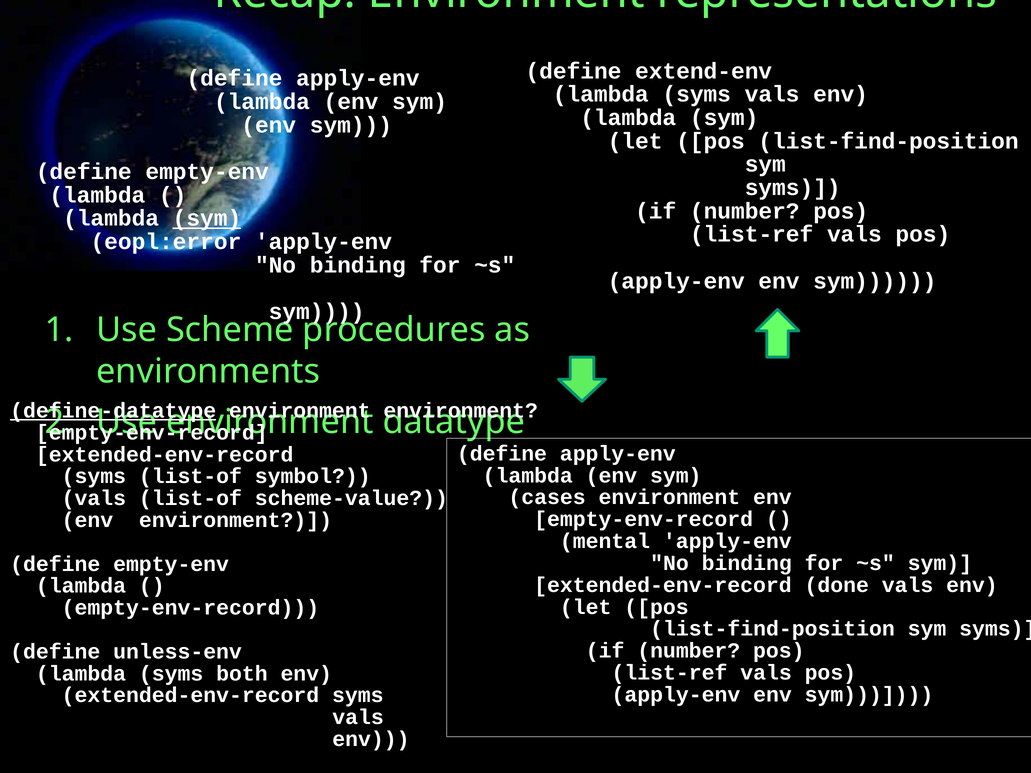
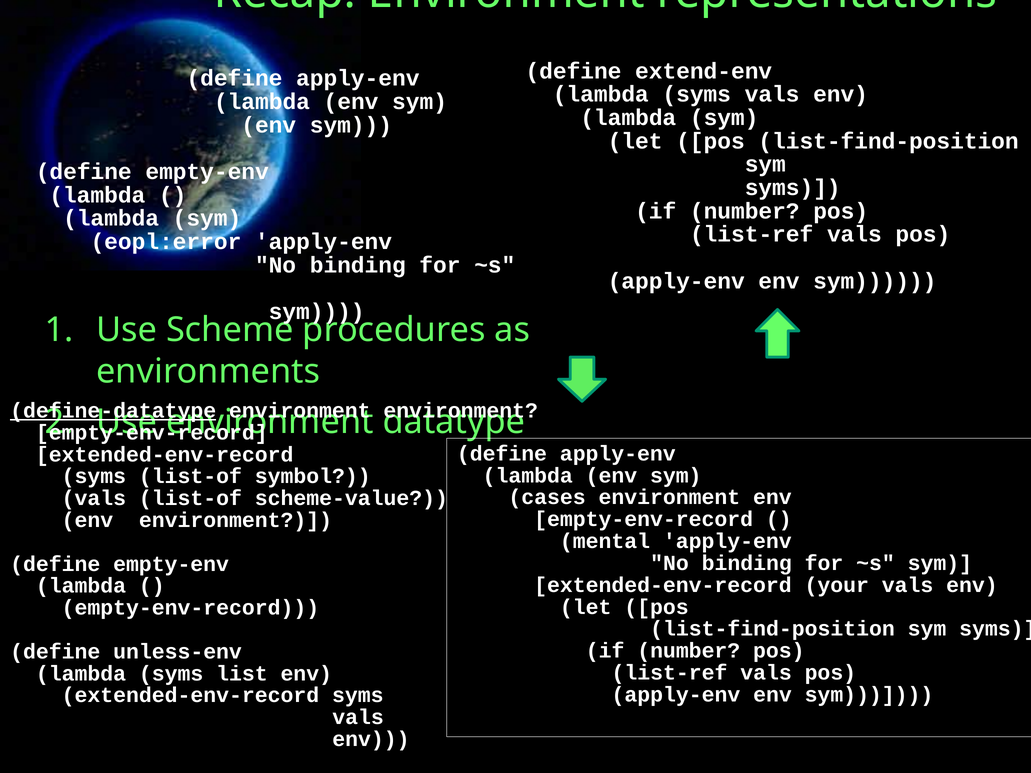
sym underline: present -> none (207, 218)
done: done -> your (837, 585)
both: both -> list (242, 674)
